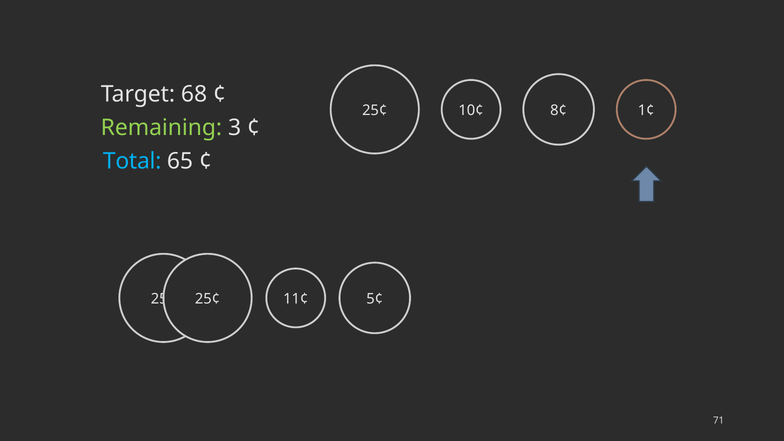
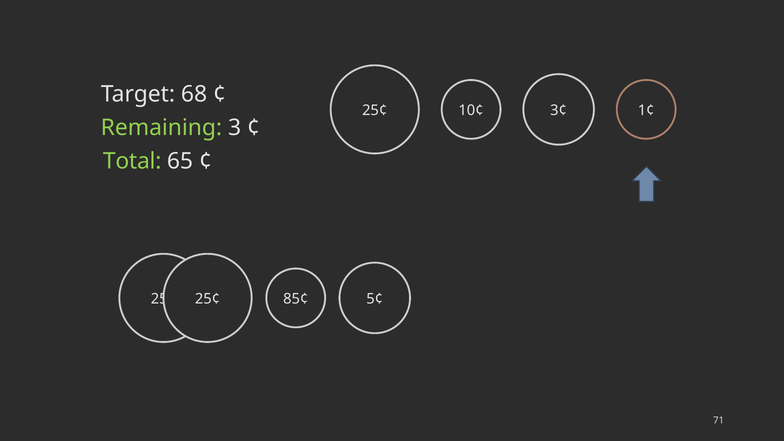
8¢: 8¢ -> 3¢ (559, 110)
Total colour: light blue -> light green (132, 161)
11¢: 11¢ -> 85¢ (296, 299)
